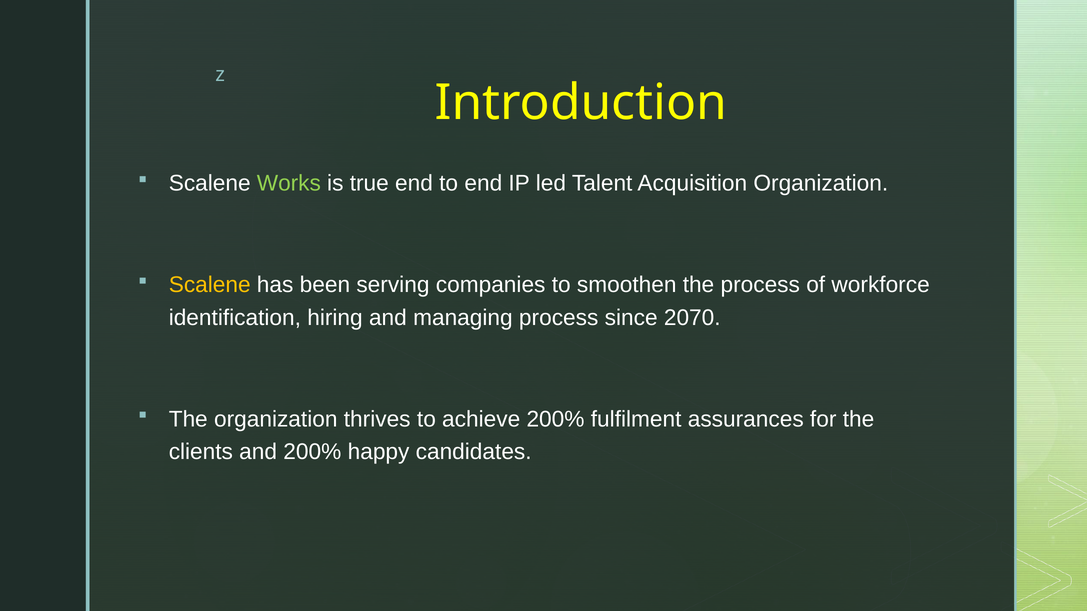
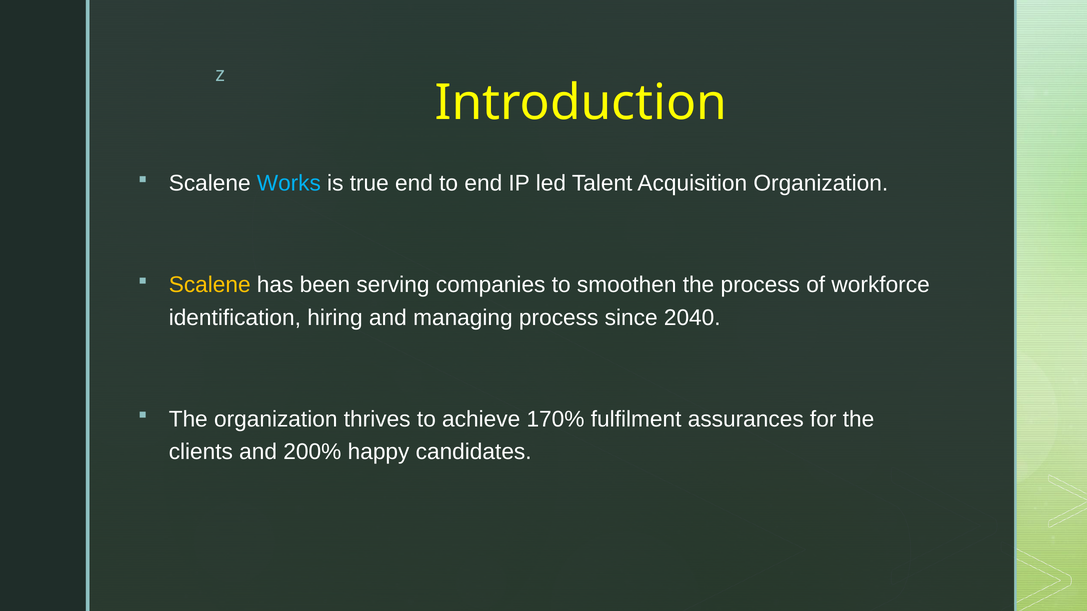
Works colour: light green -> light blue (289, 184)
2070: 2070 -> 2040 (692, 318)
achieve 200%: 200% -> 170% (555, 419)
